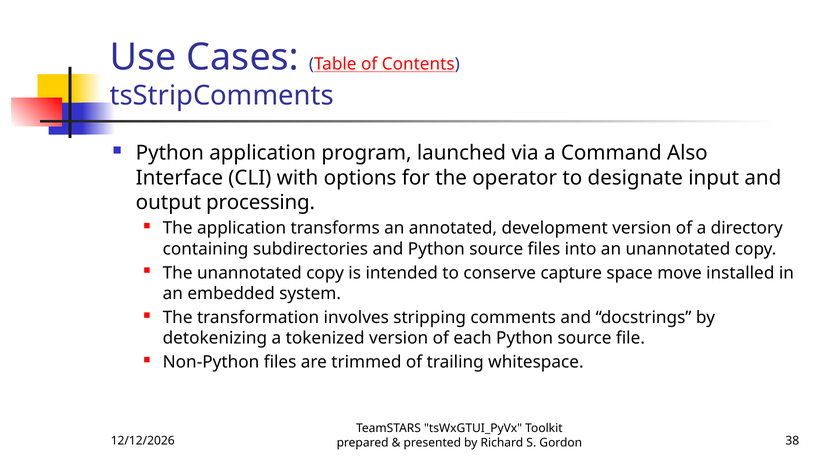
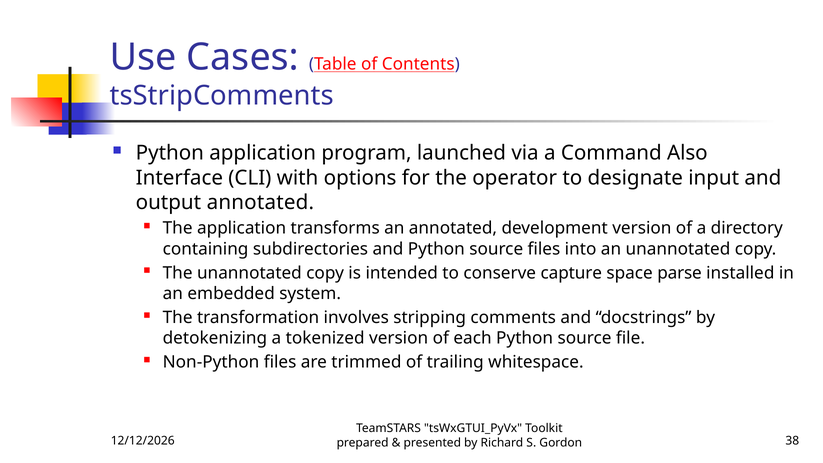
output processing: processing -> annotated (260, 202)
move: move -> parse (680, 273)
